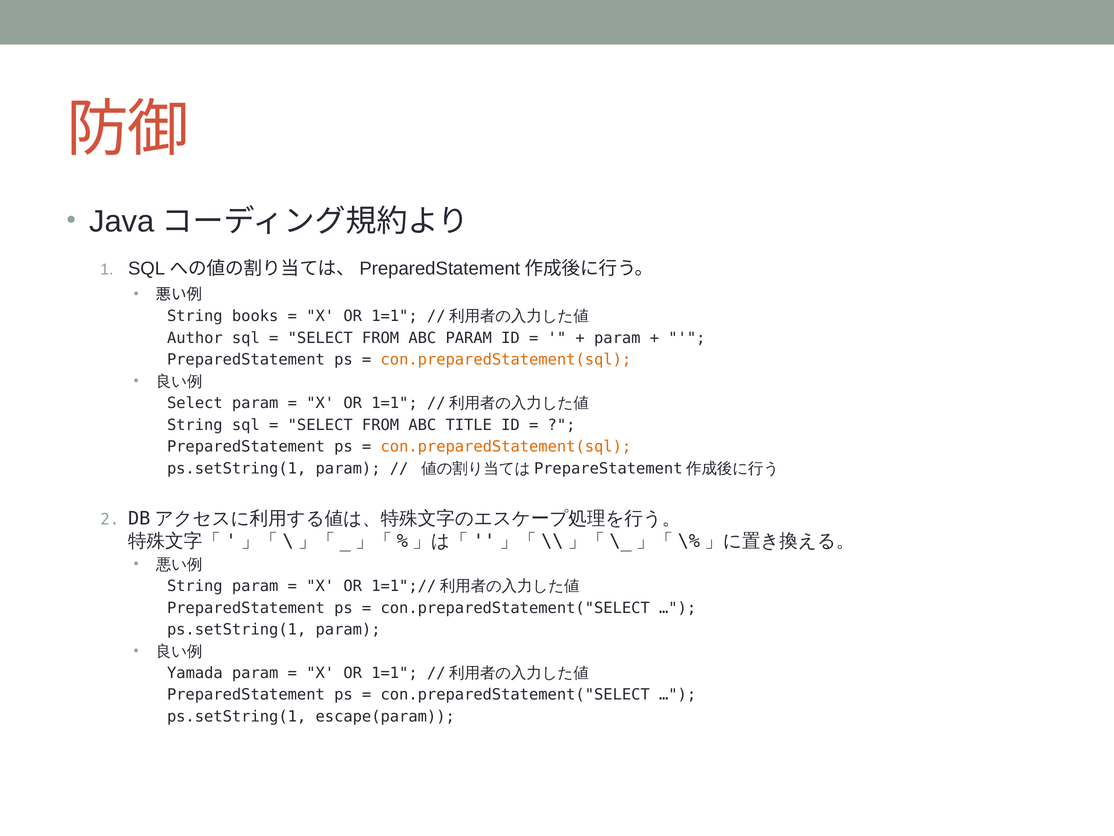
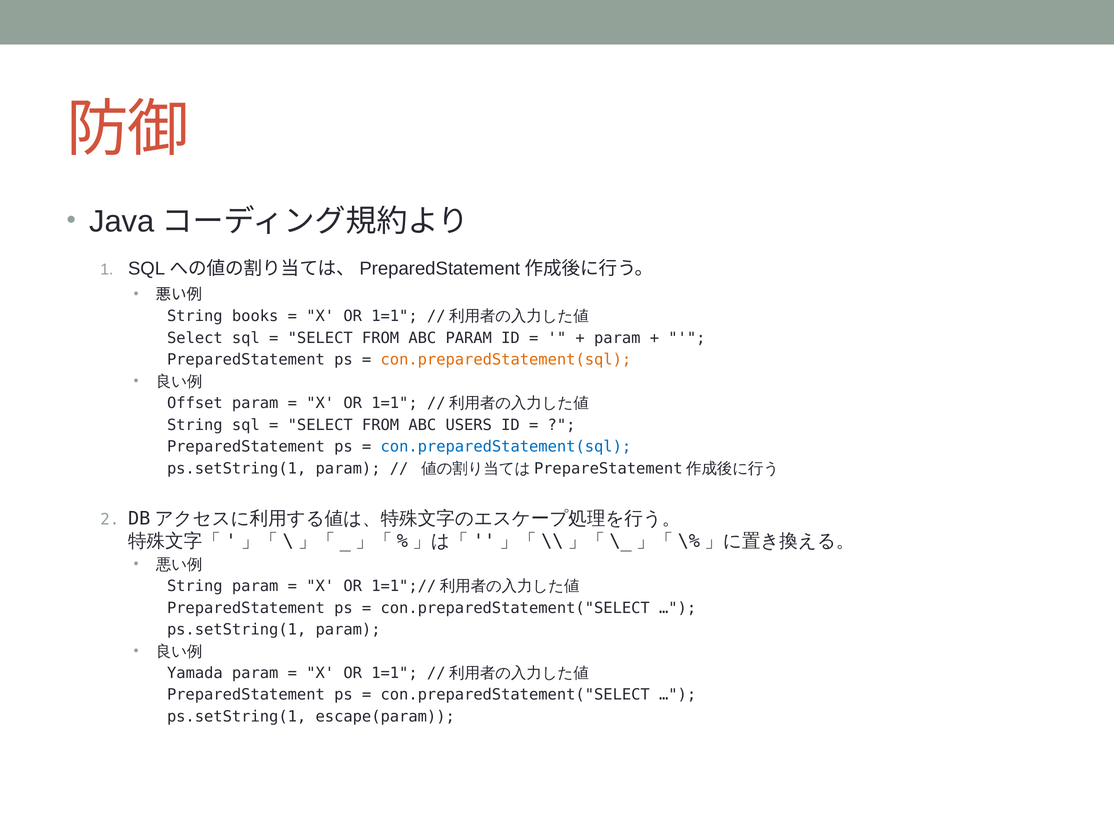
Author: Author -> Select (195, 338)
Select: Select -> Offset (195, 403)
TITLE: TITLE -> USERS (469, 425)
con.preparedStatement(sql colour: orange -> blue (506, 446)
